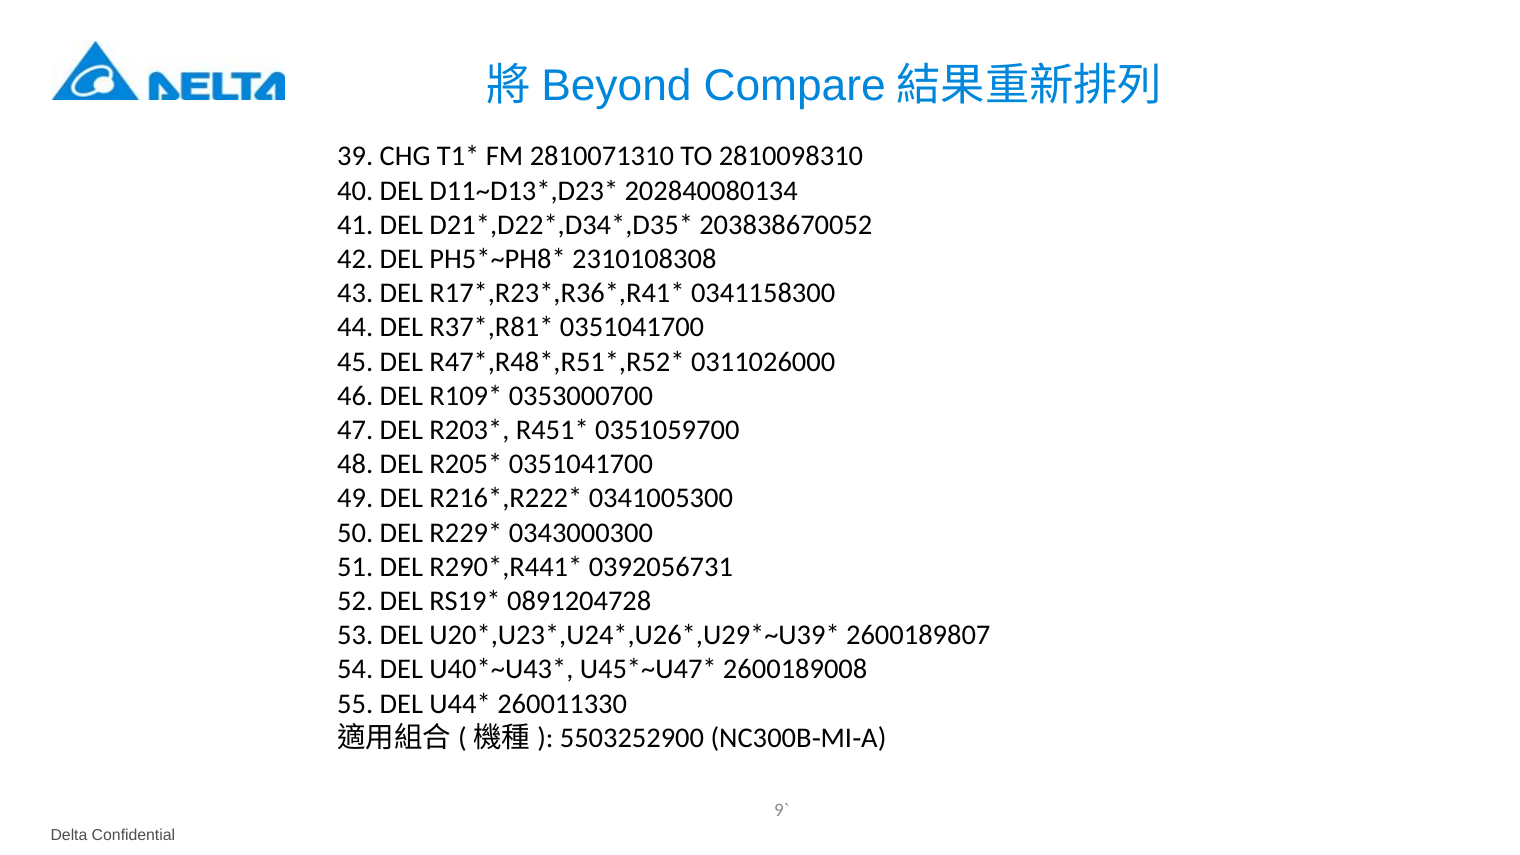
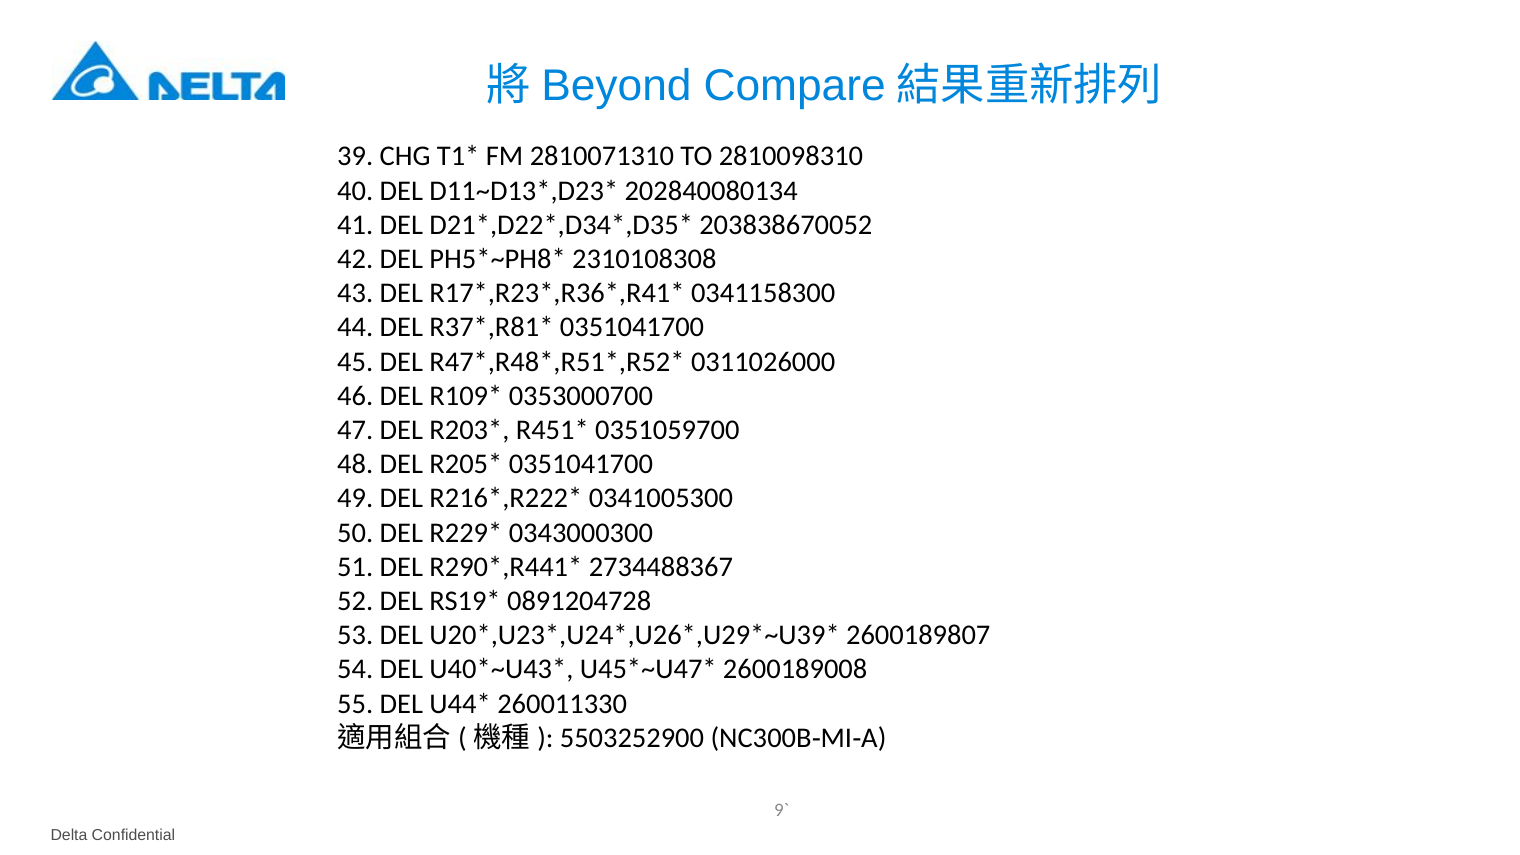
0392056731: 0392056731 -> 2734488367 (661, 567)
